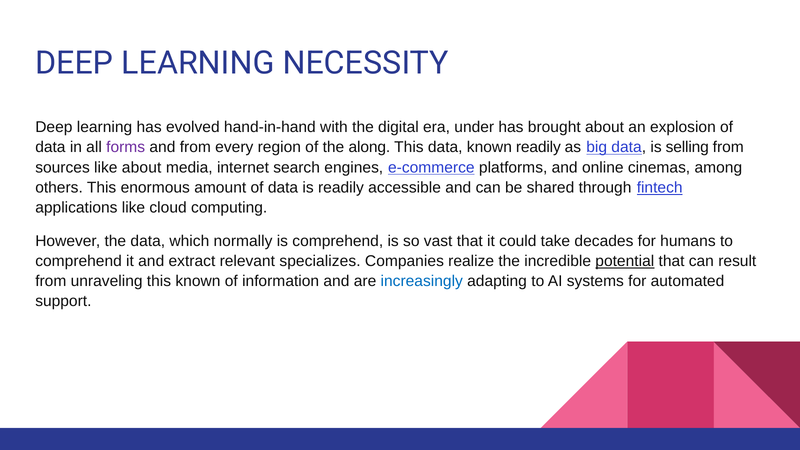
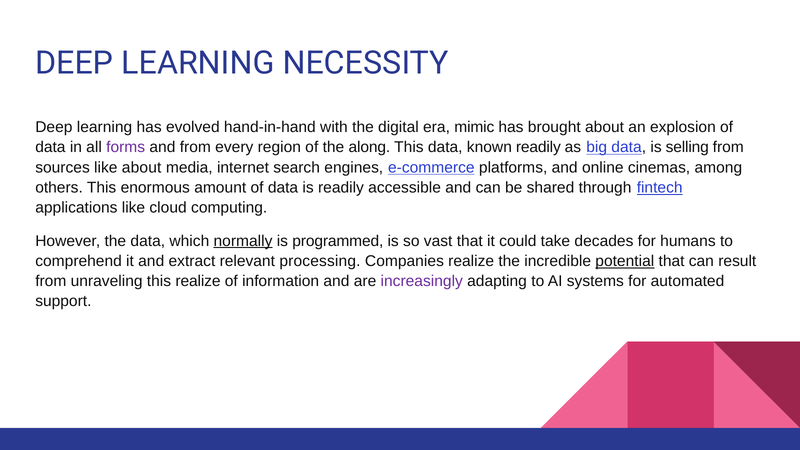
under: under -> mimic (474, 127)
normally underline: none -> present (243, 241)
is comprehend: comprehend -> programmed (338, 241)
specializes: specializes -> processing (320, 261)
this known: known -> realize (198, 281)
increasingly colour: blue -> purple (422, 281)
